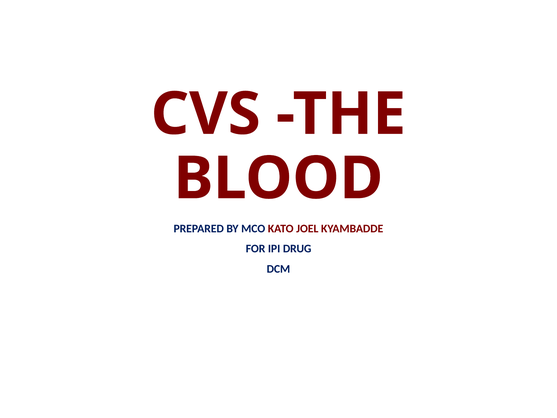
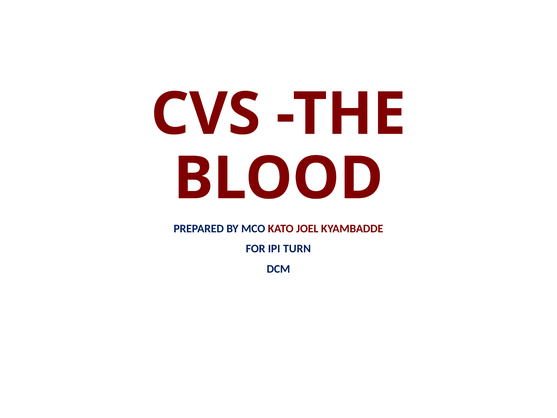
DRUG: DRUG -> TURN (297, 249)
